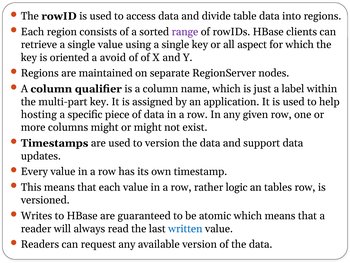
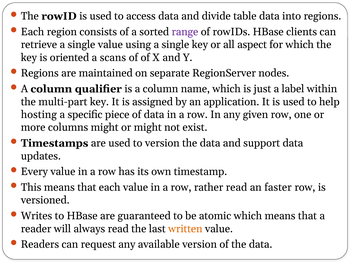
avoid: avoid -> scans (113, 57)
rather logic: logic -> read (236, 187)
tables: tables -> faster (278, 187)
written colour: blue -> orange (185, 228)
